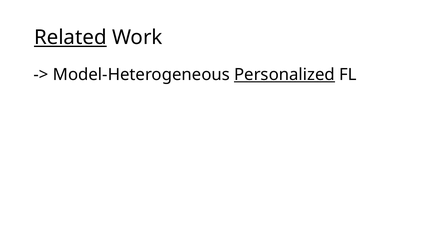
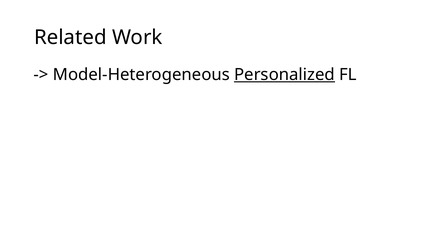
Related underline: present -> none (70, 38)
